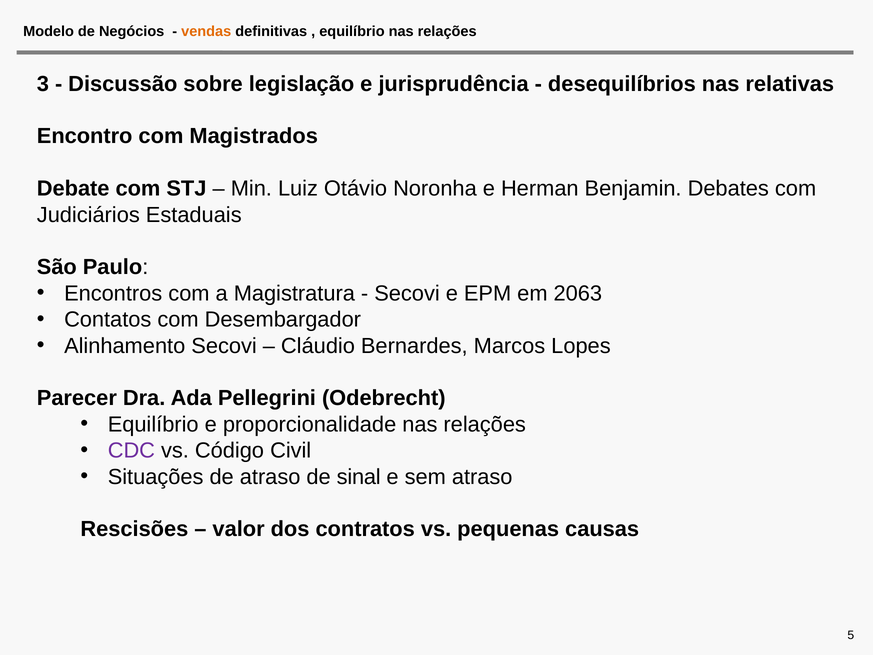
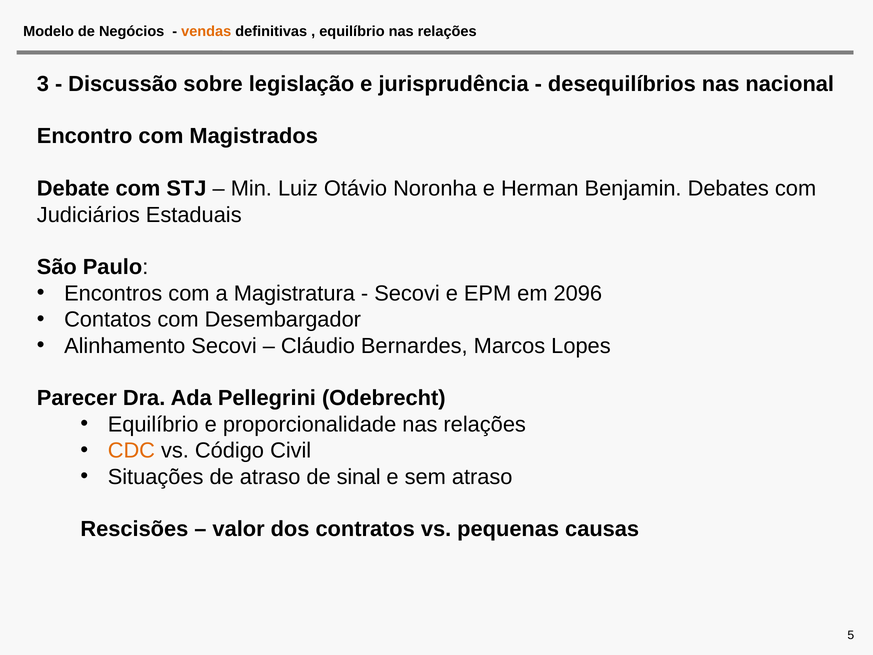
relativas: relativas -> nacional (790, 84)
2063: 2063 -> 2096 (578, 293)
CDC colour: purple -> orange (131, 450)
